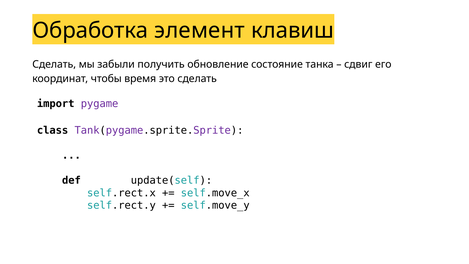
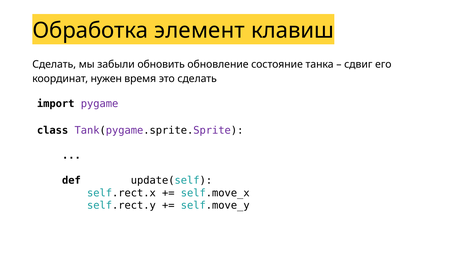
получить: получить -> обновить (161, 64)
чтобы: чтобы -> нужен (106, 79)
